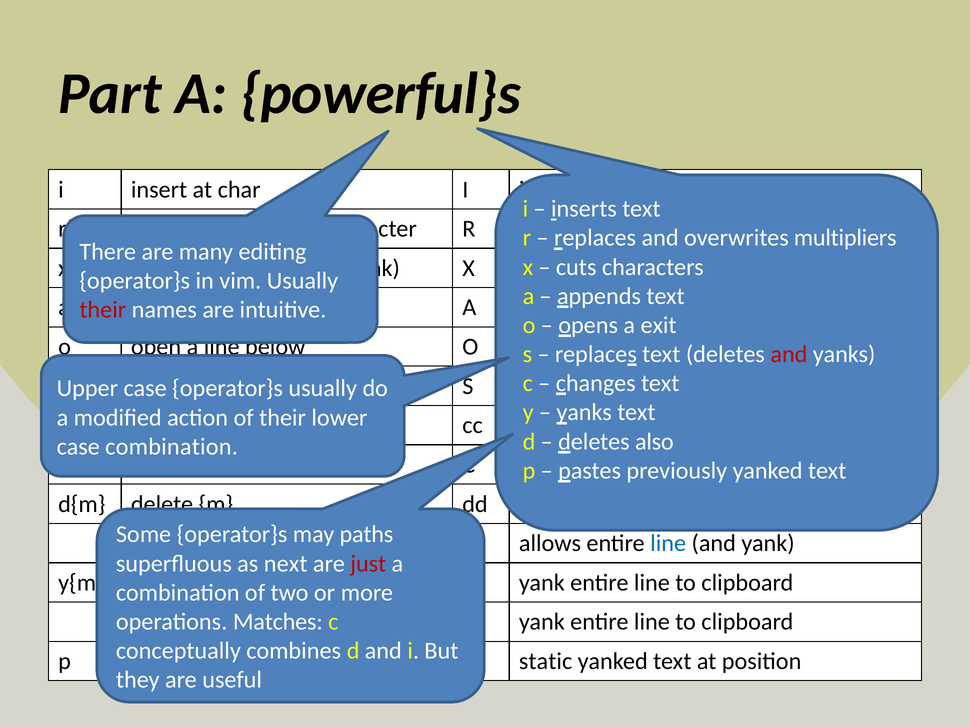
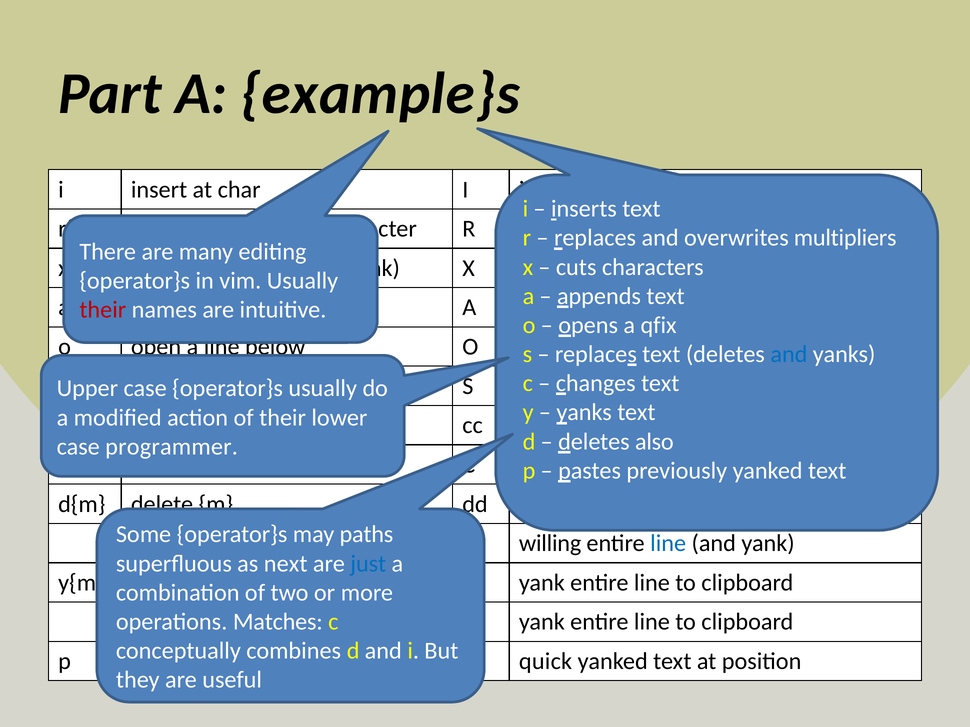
powerful}s: powerful}s -> example}s (380, 94)
exit: exit -> qfix (659, 325)
and colour: red -> blue (789, 355)
case combination: combination -> programmer (172, 447)
allows: allows -> willing (550, 544)
just colour: red -> blue (368, 564)
static: static -> quick (546, 662)
